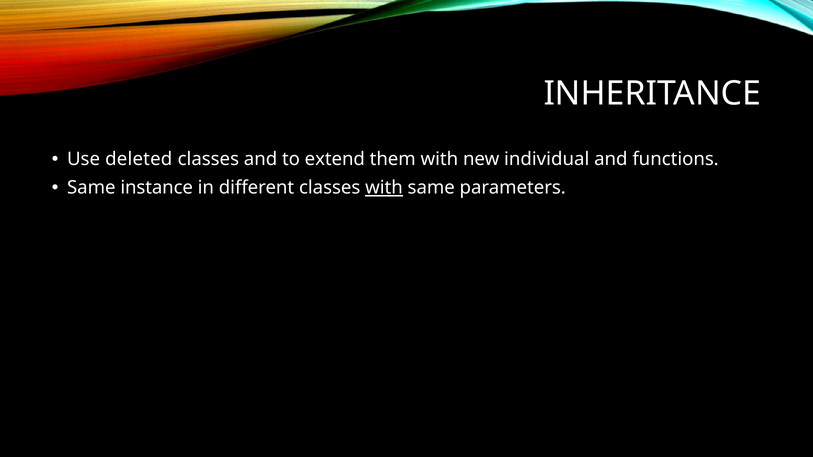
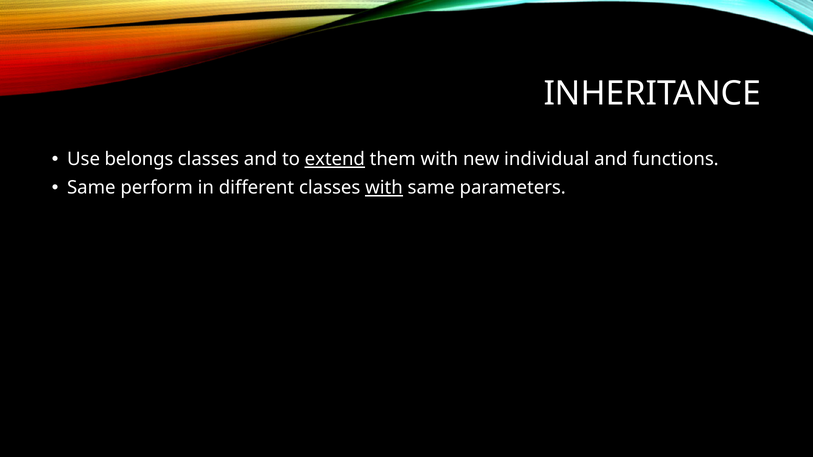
deleted: deleted -> belongs (139, 159)
extend underline: none -> present (335, 159)
instance: instance -> perform (157, 188)
